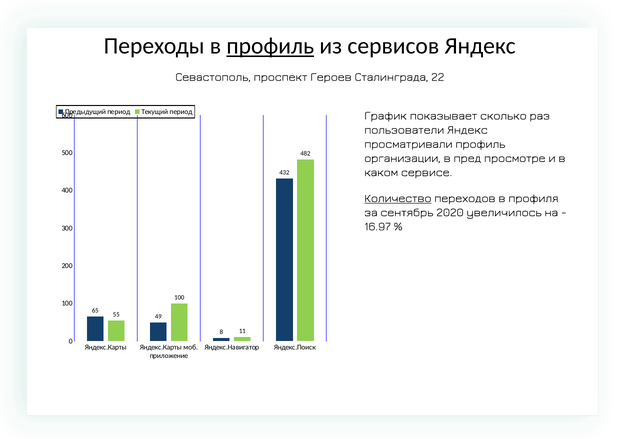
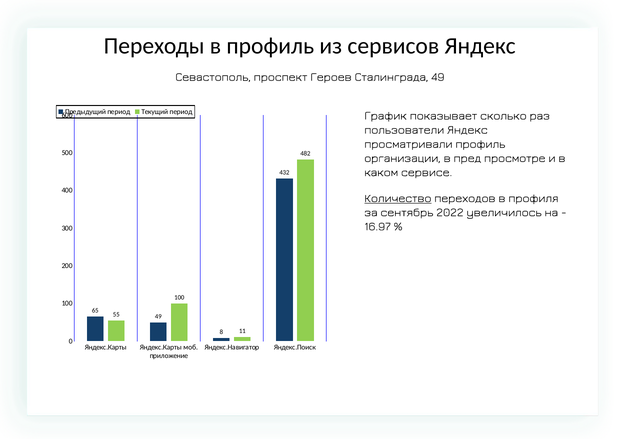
профиль underline: present -> none (270, 46)
Сталинграда 22: 22 -> 49 (438, 77)
2020: 2020 -> 2022 (450, 212)
